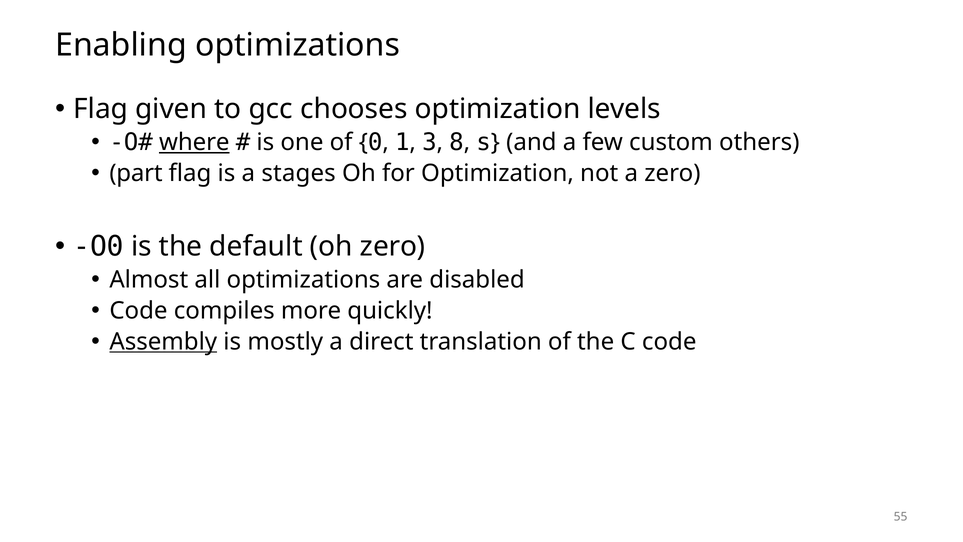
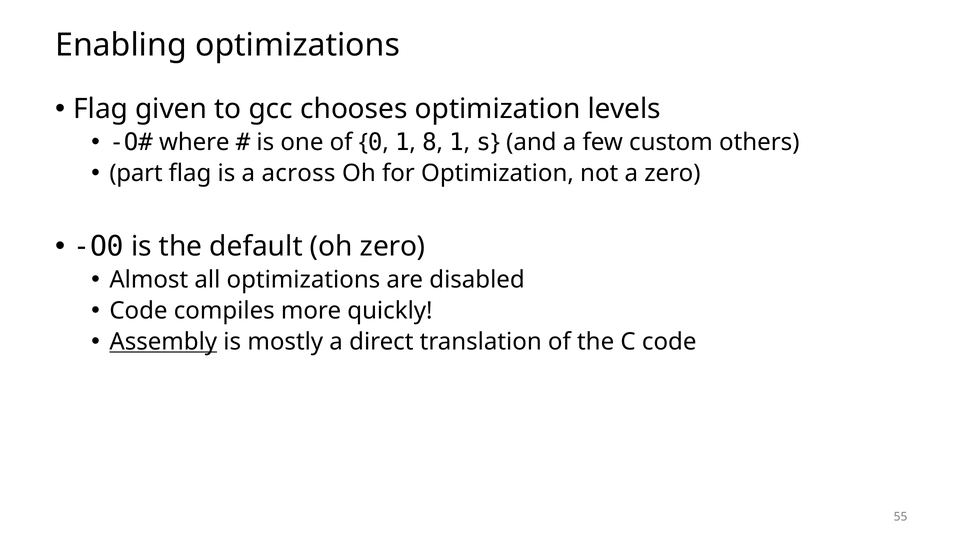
where underline: present -> none (194, 142)
3: 3 -> 8 (429, 142)
8: 8 -> 1 (456, 142)
stages: stages -> across (299, 173)
